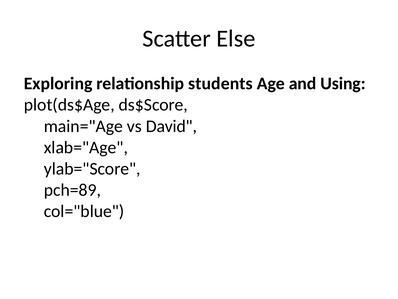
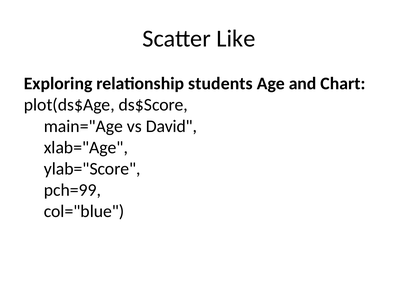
Else: Else -> Like (236, 38)
Using: Using -> Chart (343, 83)
pch=89: pch=89 -> pch=99 (72, 190)
